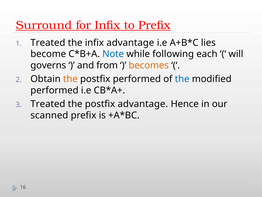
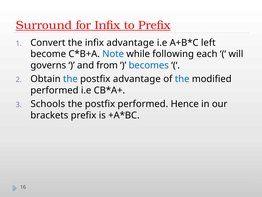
Treated: Treated -> Convert (48, 43)
lies: lies -> left (208, 43)
becomes colour: orange -> blue (149, 65)
the colour: orange -> blue (70, 79)
postfix performed: performed -> advantage (137, 79)
Treated: Treated -> Schools (48, 104)
postfix advantage: advantage -> performed (143, 104)
scanned: scanned -> brackets (49, 115)
